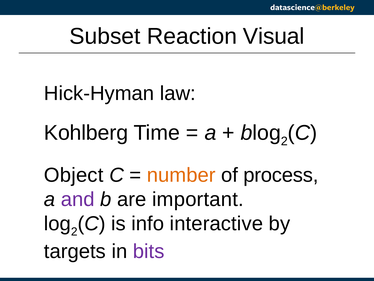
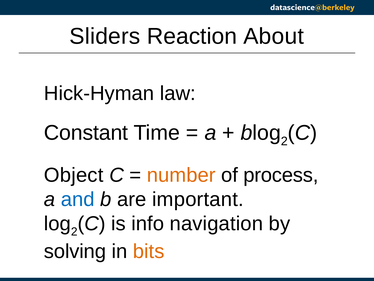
Subset: Subset -> Sliders (105, 36)
Visual: Visual -> About (274, 36)
Kohlberg: Kohlberg -> Constant (86, 133)
and colour: purple -> blue (78, 199)
interactive: interactive -> navigation (216, 223)
targets: targets -> solving (75, 251)
bits colour: purple -> orange (149, 251)
